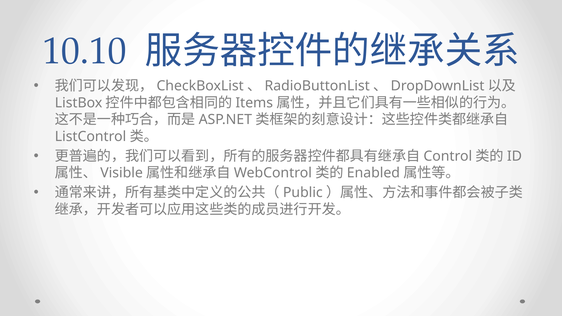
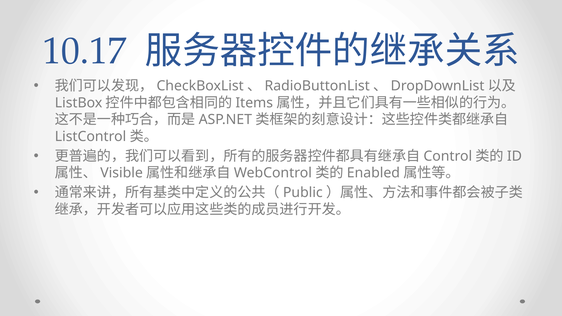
10.10: 10.10 -> 10.17 (84, 51)
